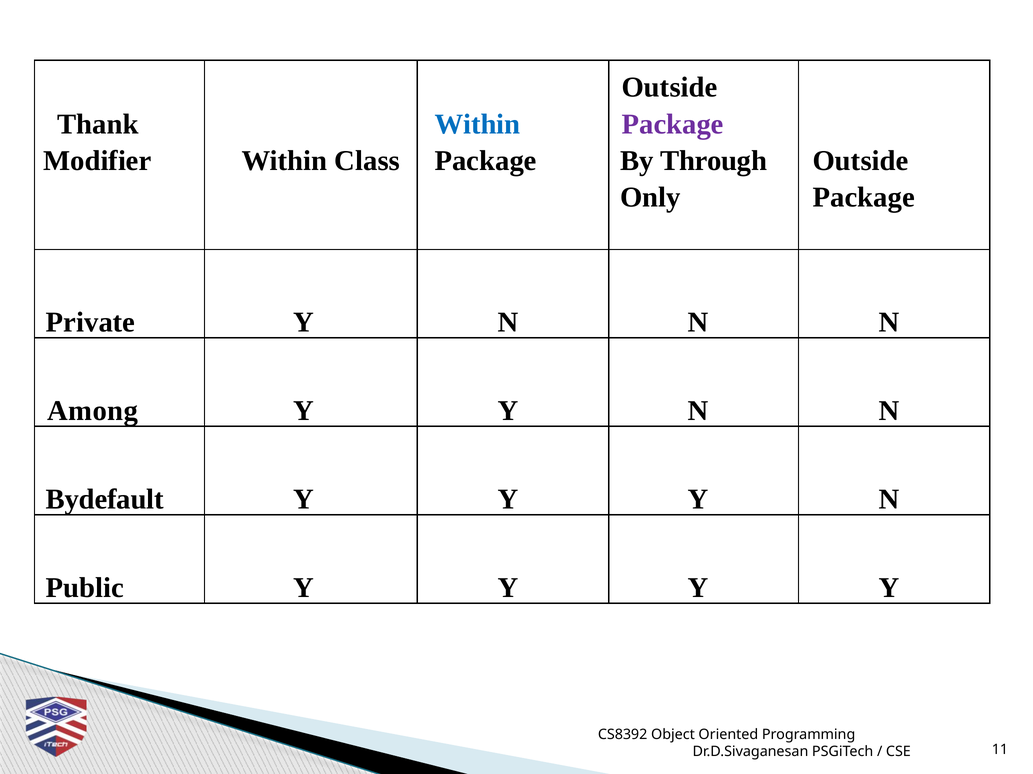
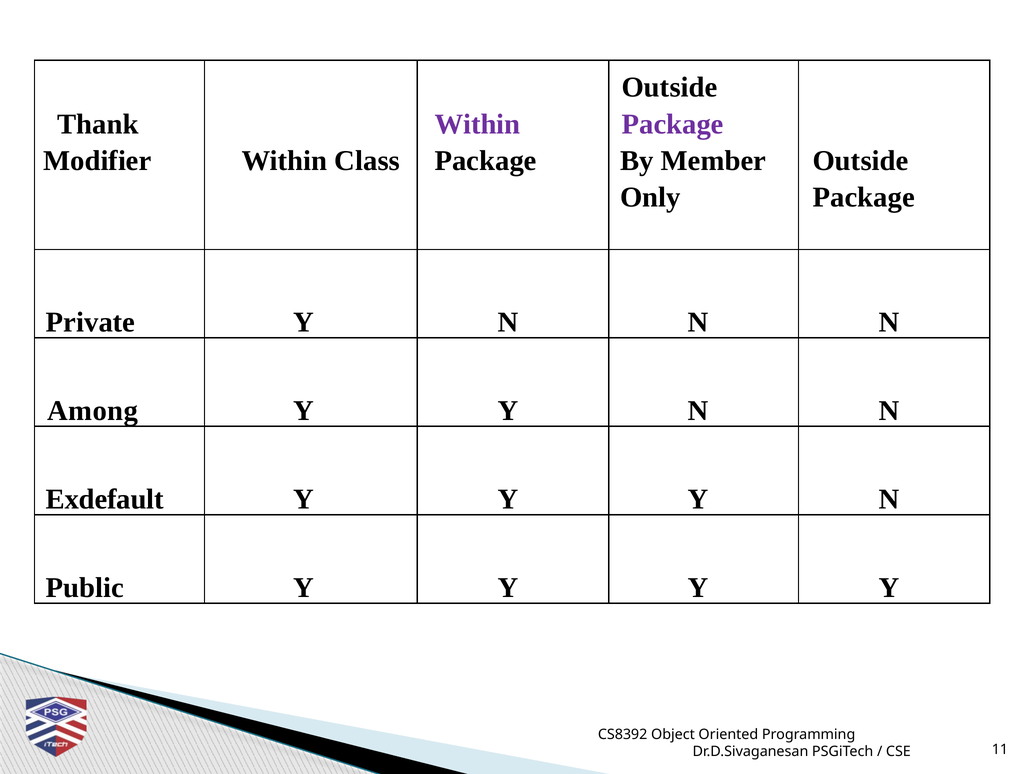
Within colour: blue -> purple (477, 124)
Through: Through -> Member (713, 161)
Bydefault: Bydefault -> Exdefault (105, 500)
